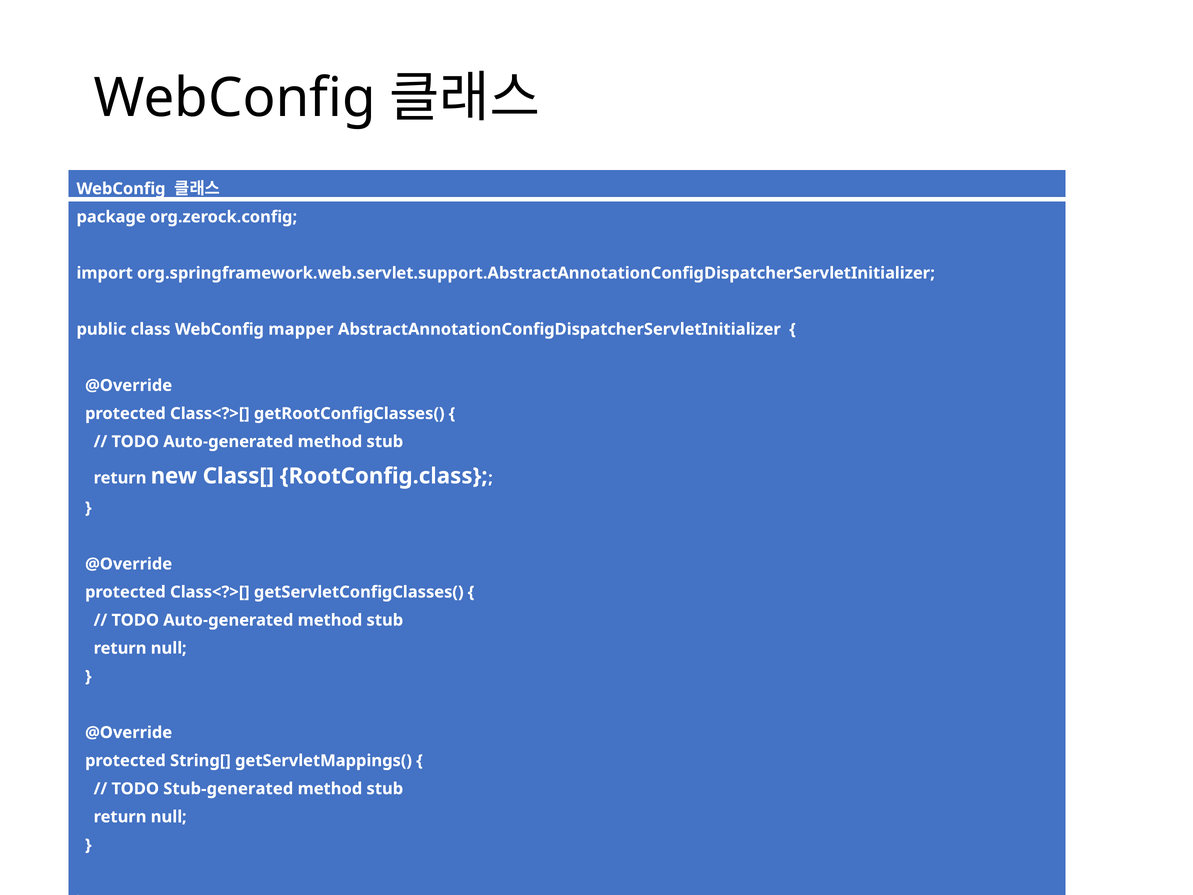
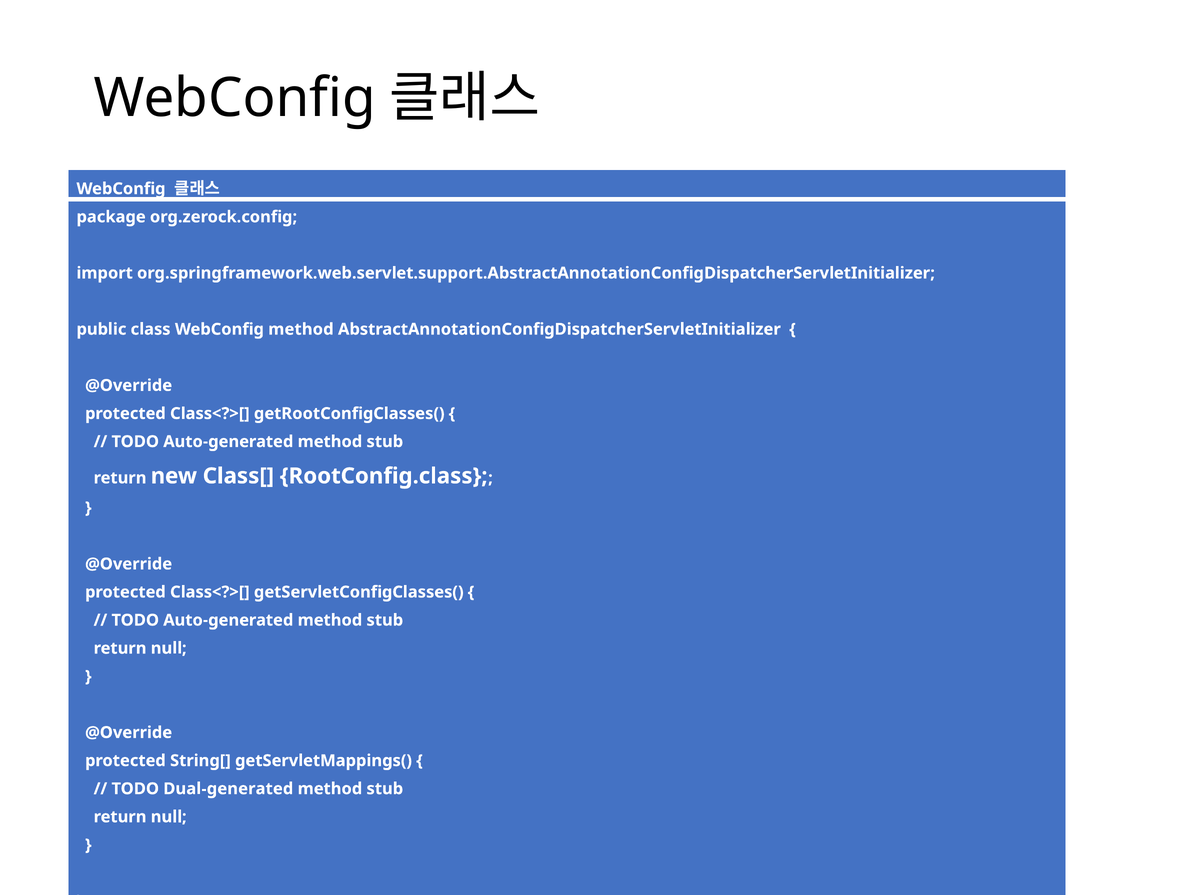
WebConfig mapper: mapper -> method (301, 329)
Stub-generated: Stub-generated -> Dual-generated (228, 789)
